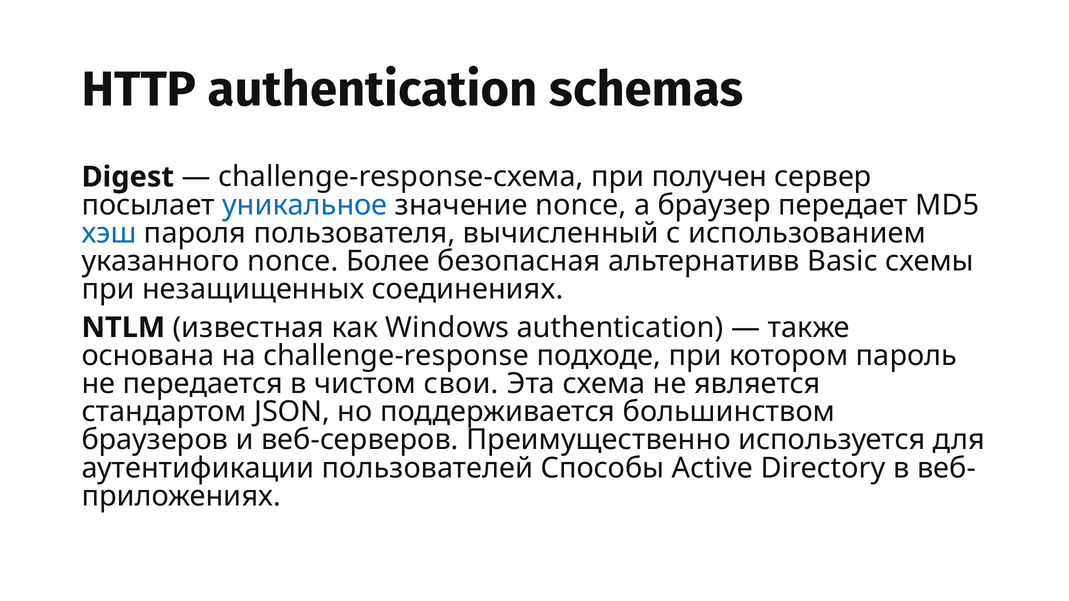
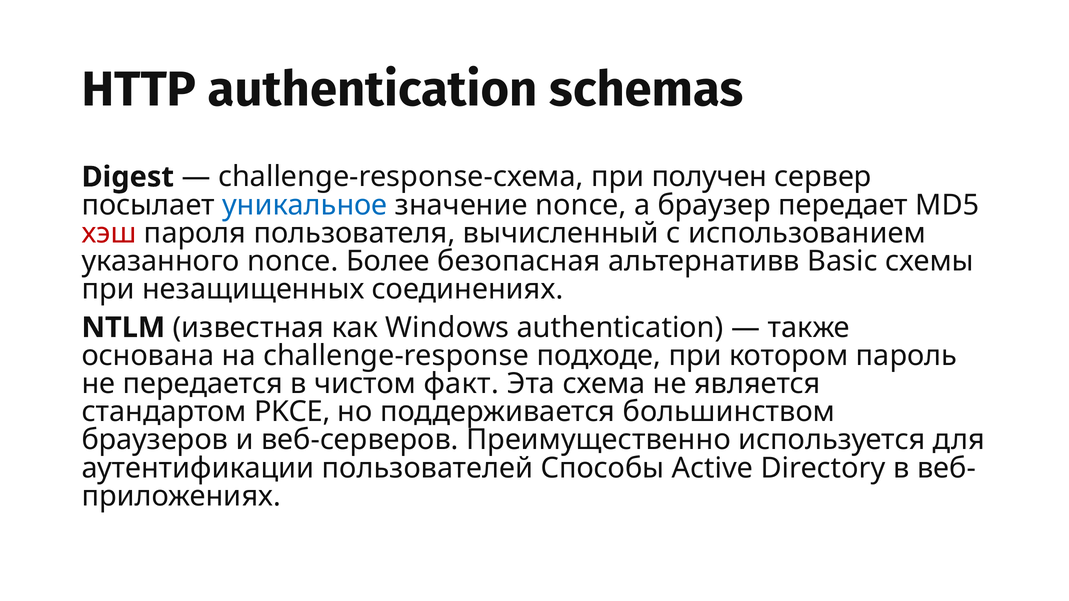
хэш colour: blue -> red (109, 233)
свои: свои -> факт (461, 384)
JSON: JSON -> PKCE (292, 412)
